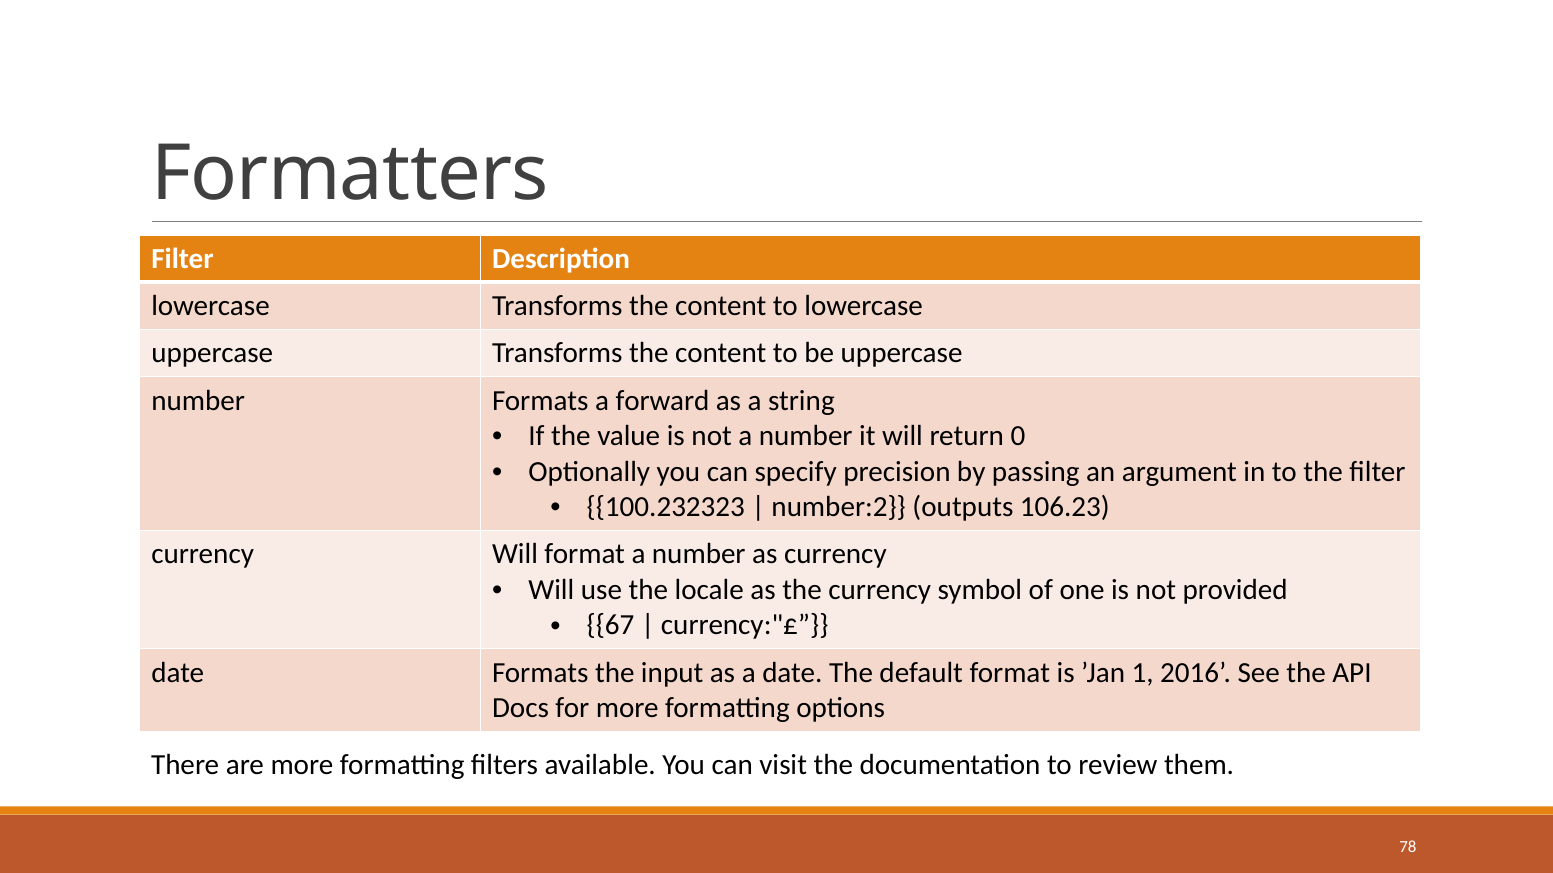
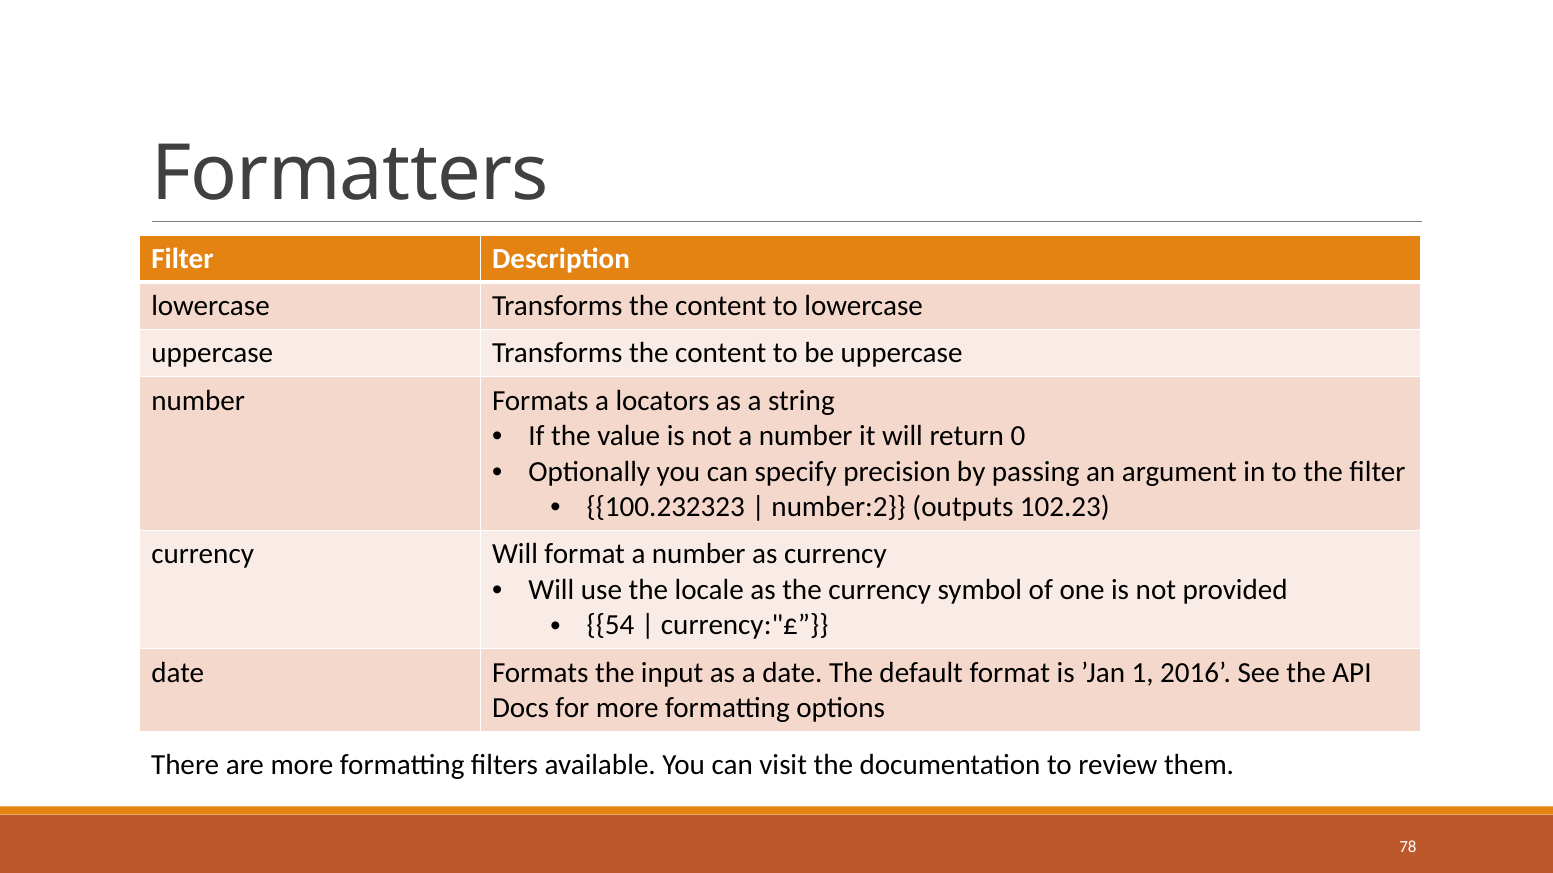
forward: forward -> locators (662, 401)
106.23: 106.23 -> 102.23 (1065, 507)
67: 67 -> 54 (611, 626)
